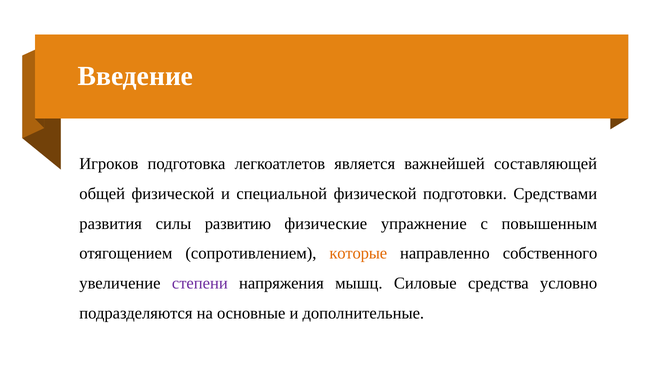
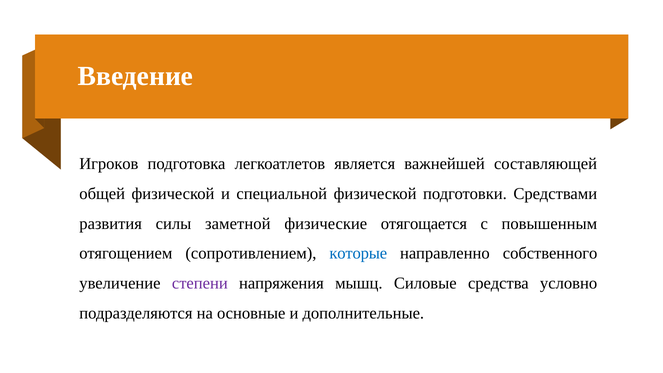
развитию: развитию -> заметной (238, 224)
упражнение: упражнение -> отягощается (424, 224)
которые colour: orange -> blue (358, 253)
